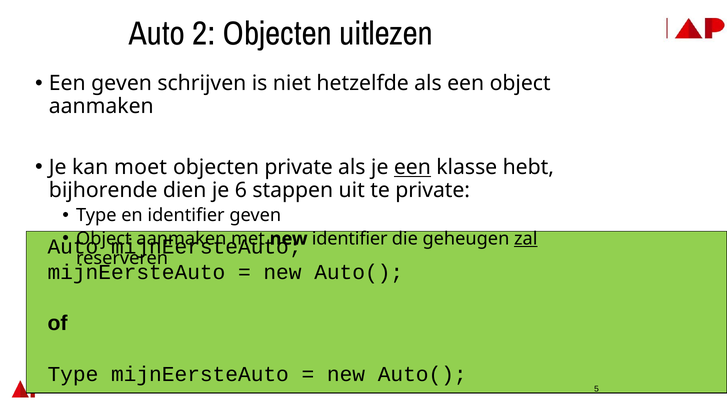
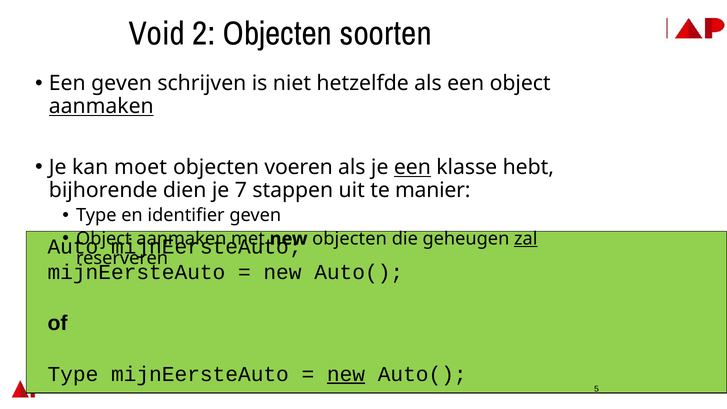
Auto: Auto -> Void (157, 34)
uitlezen: uitlezen -> soorten (386, 34)
aanmaken underline: none -> present (101, 106)
objecten private: private -> voeren (299, 167)
6: 6 -> 7 (241, 190)
te private: private -> manier (433, 190)
identifier: identifier -> objecten (350, 239)
new underline: none -> present (346, 374)
